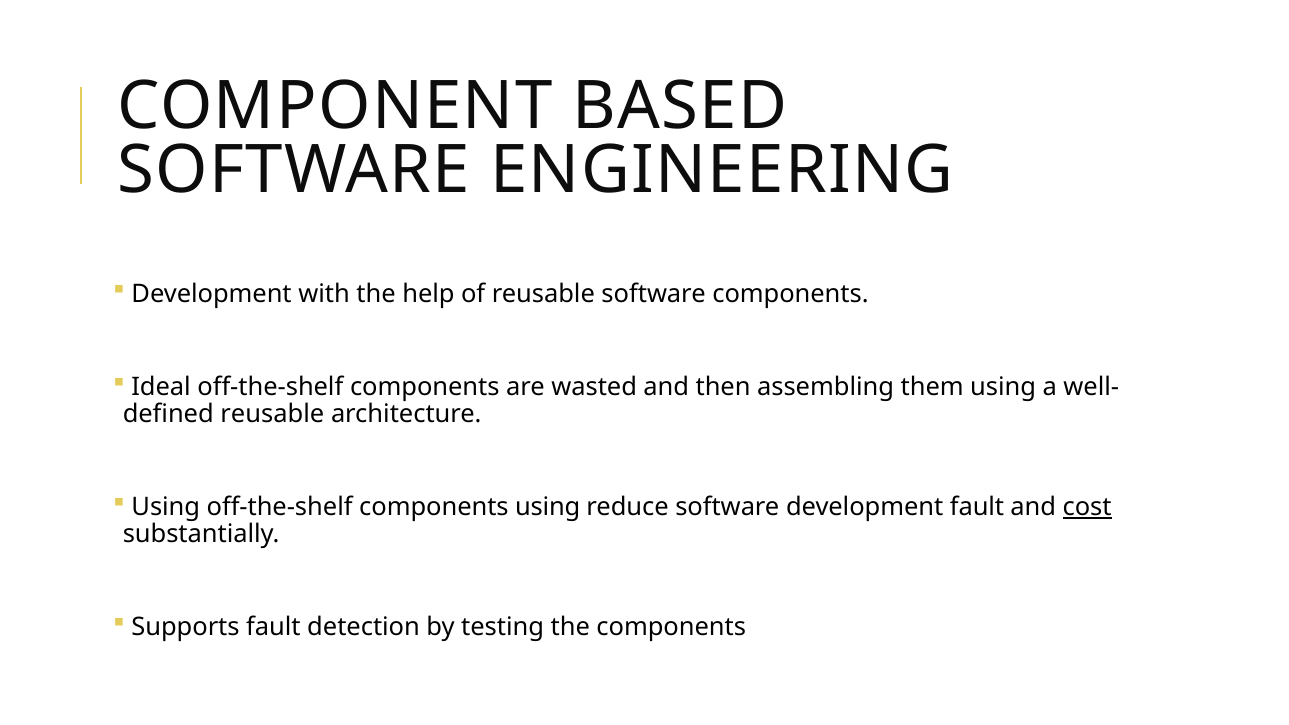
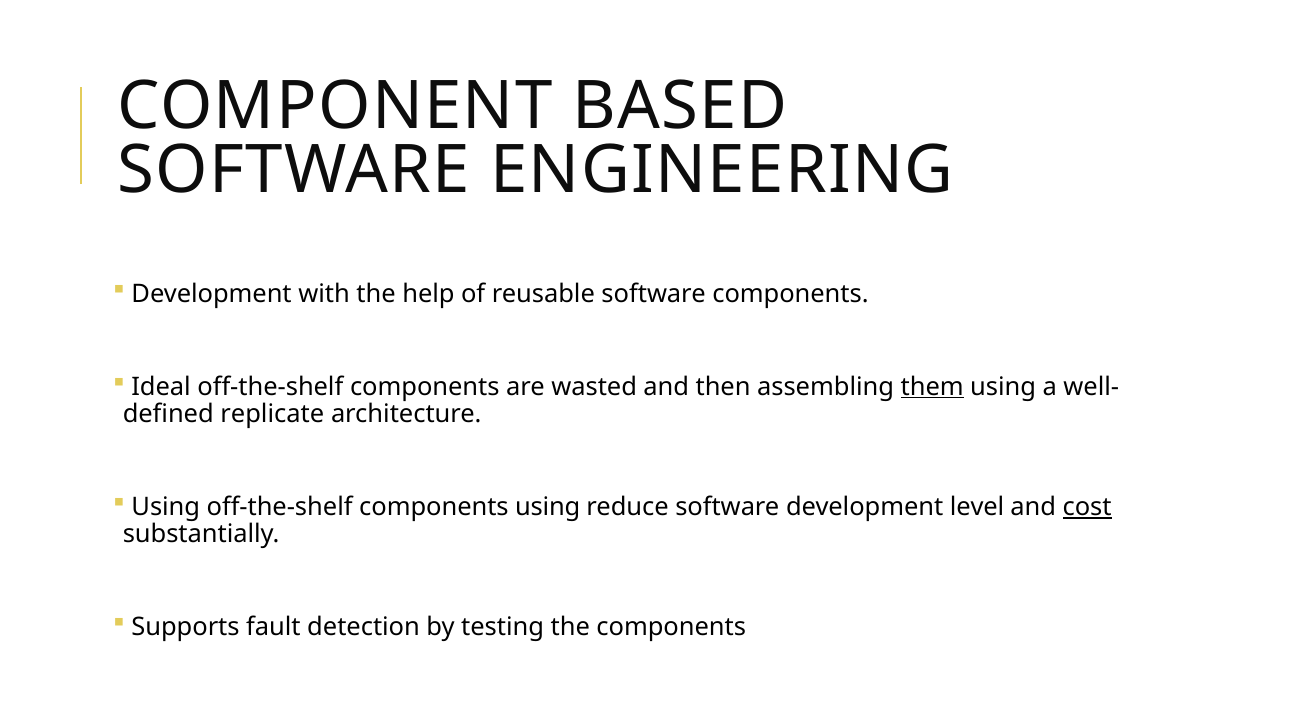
them underline: none -> present (932, 387)
reusable: reusable -> replicate (272, 414)
development fault: fault -> level (977, 507)
